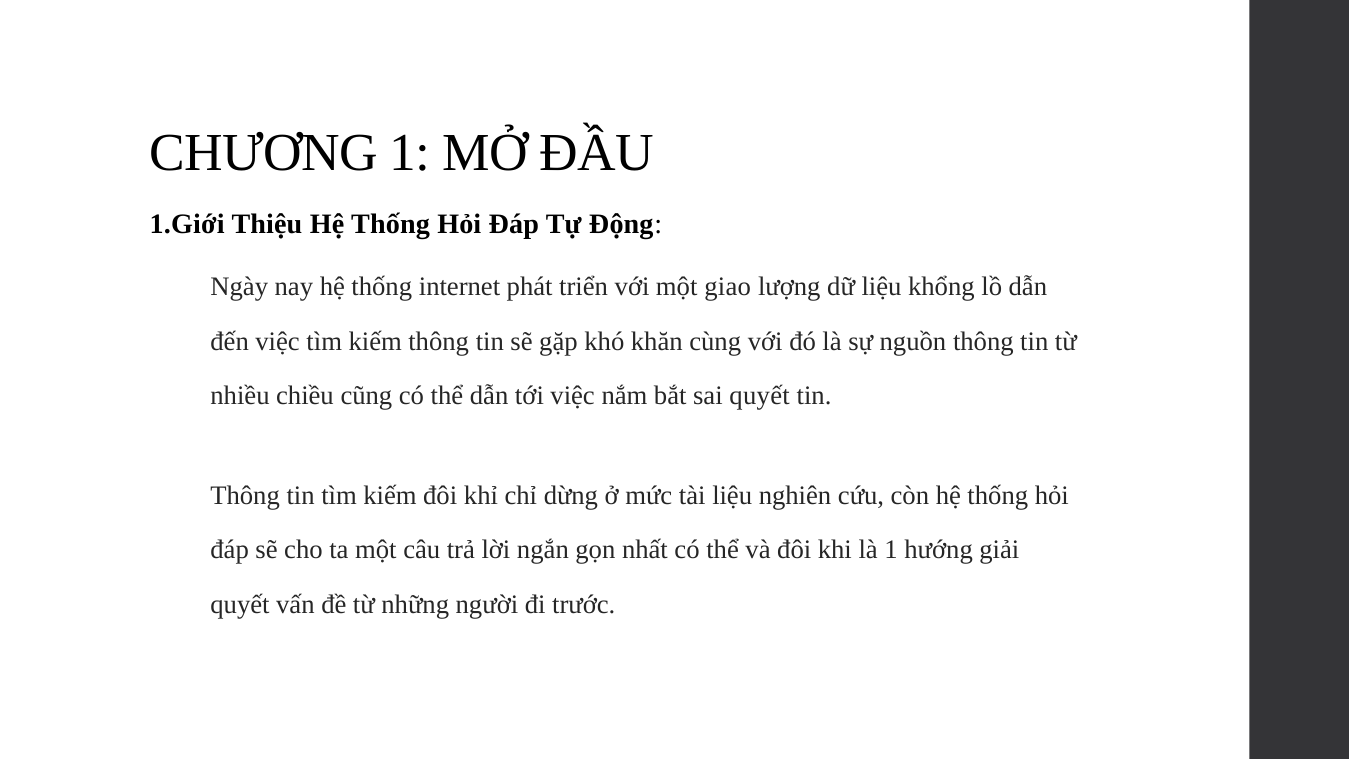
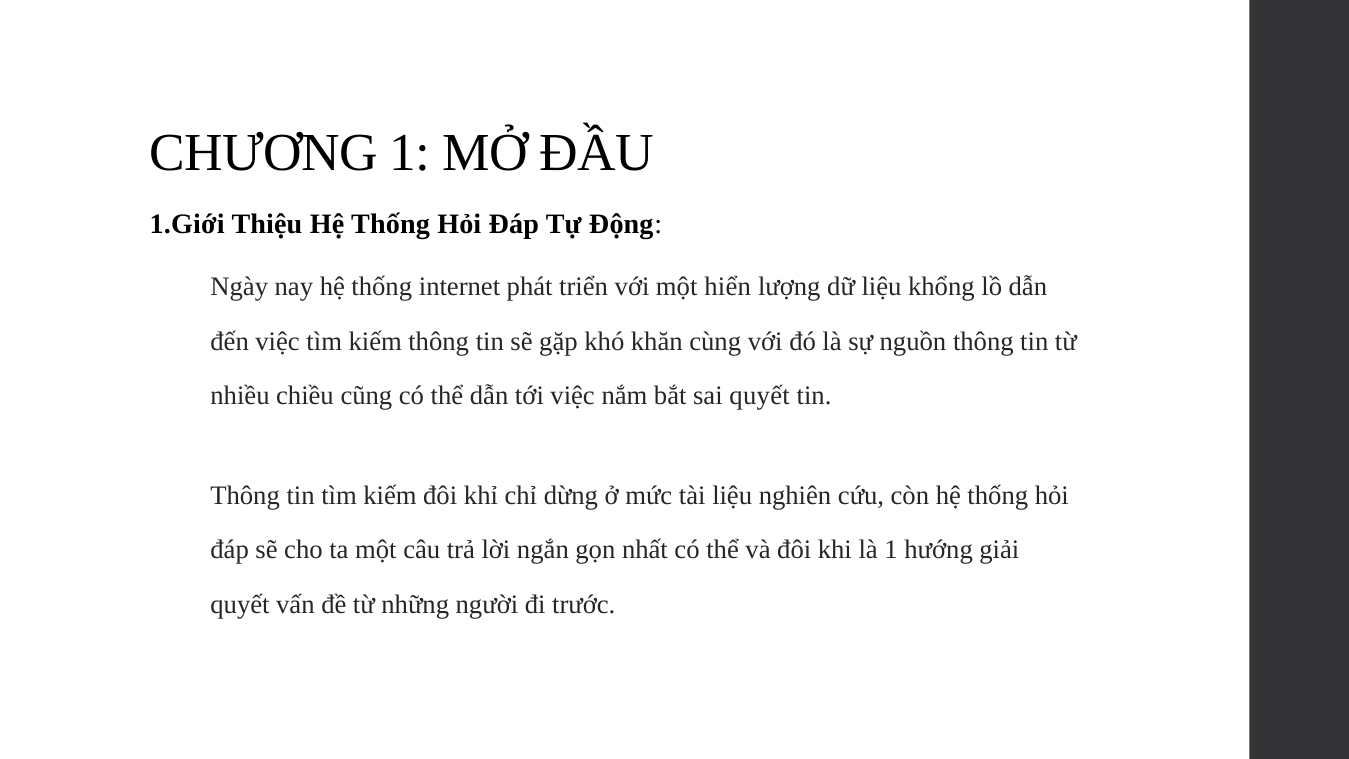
giao: giao -> hiển (728, 287)
